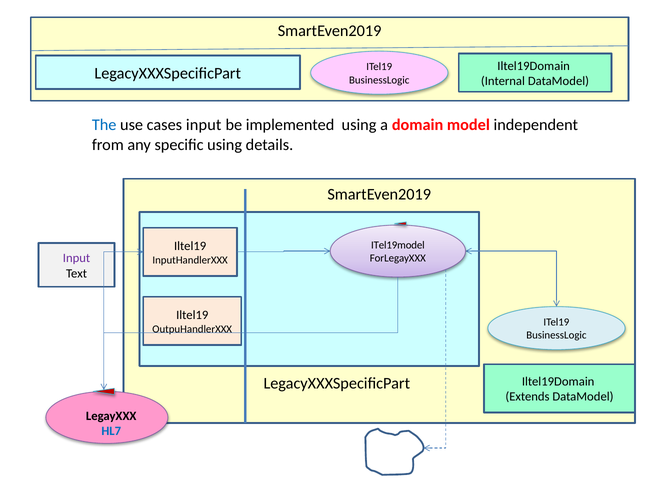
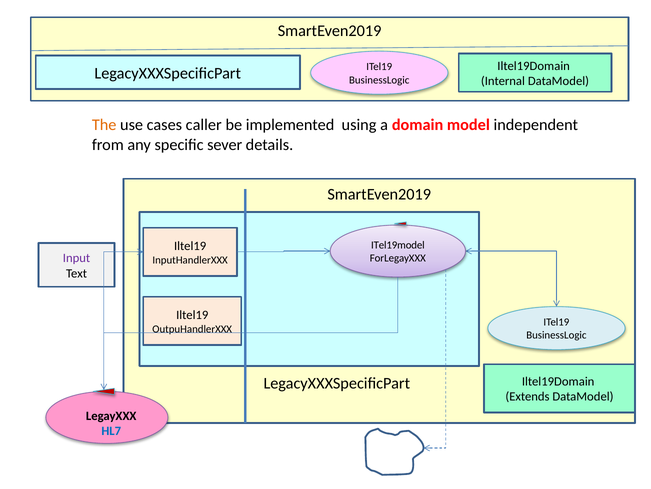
The colour: blue -> orange (104, 125)
cases input: input -> caller (204, 125)
specific using: using -> sever (225, 144)
